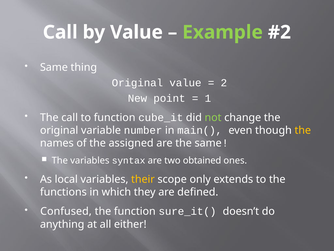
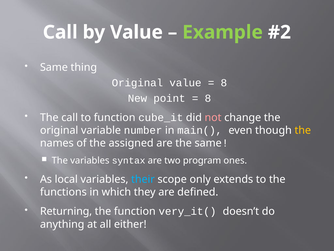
2: 2 -> 8 (224, 83)
1: 1 -> 8 (208, 98)
not colour: light green -> pink (213, 117)
obtained: obtained -> program (202, 160)
their colour: yellow -> light blue (143, 179)
Confused: Confused -> Returning (66, 211)
sure_it(: sure_it( -> very_it( (187, 211)
